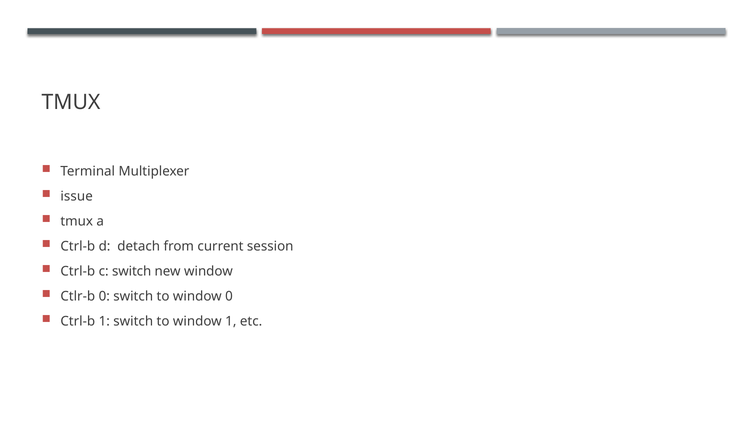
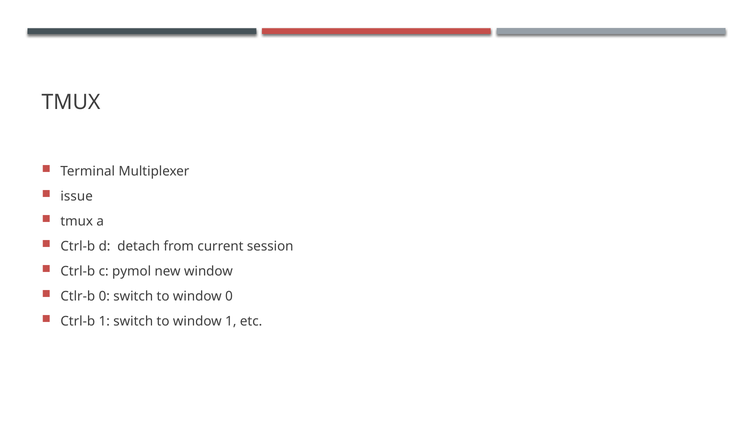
c switch: switch -> pymol (132, 271)
